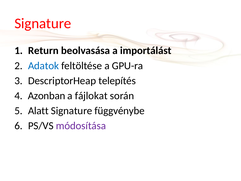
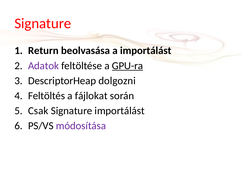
Adatok colour: blue -> purple (43, 66)
GPU-ra underline: none -> present (128, 66)
telepítés: telepítés -> dolgozni (117, 81)
Azonban: Azonban -> Feltöltés (47, 96)
Alatt: Alatt -> Csak (38, 111)
Signature függvénybe: függvénybe -> importálást (120, 111)
